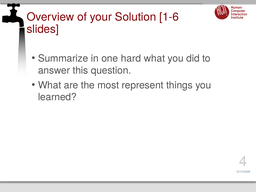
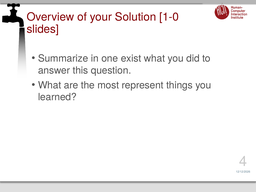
1-6: 1-6 -> 1-0 (169, 17)
hard: hard -> exist (131, 58)
